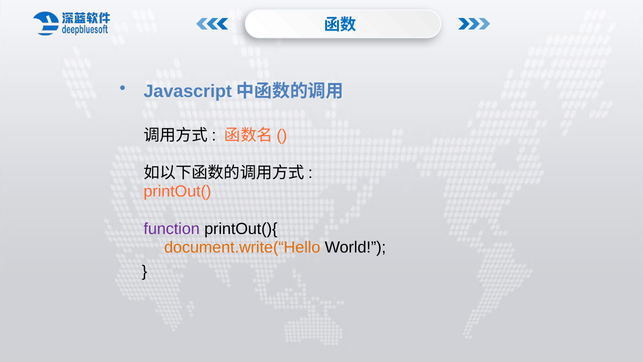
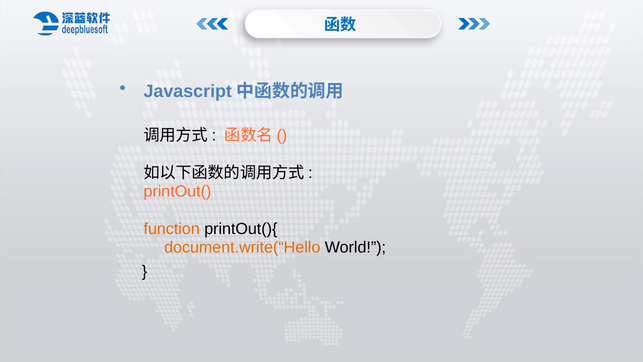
function colour: purple -> orange (172, 229)
